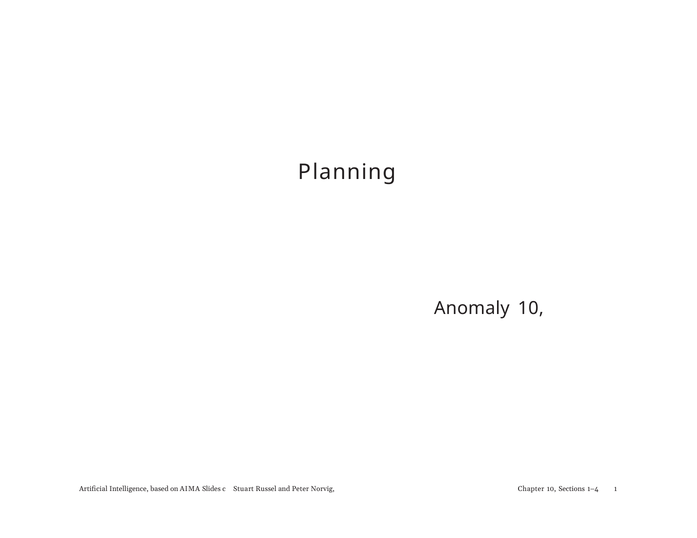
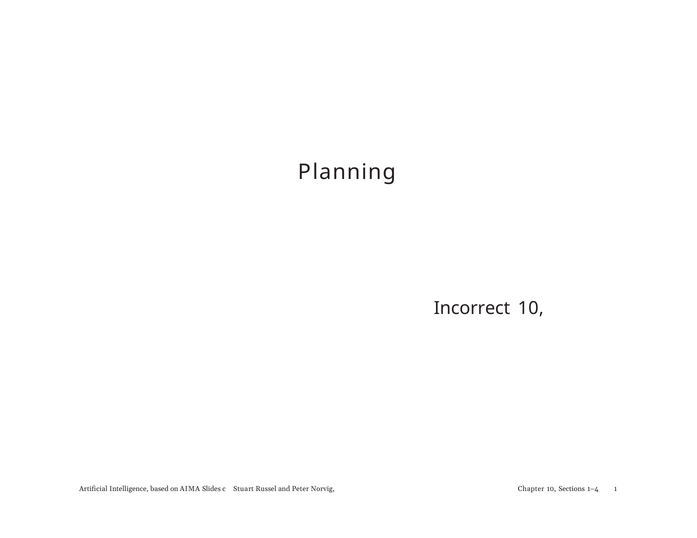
Anomaly: Anomaly -> Incorrect (472, 309)
